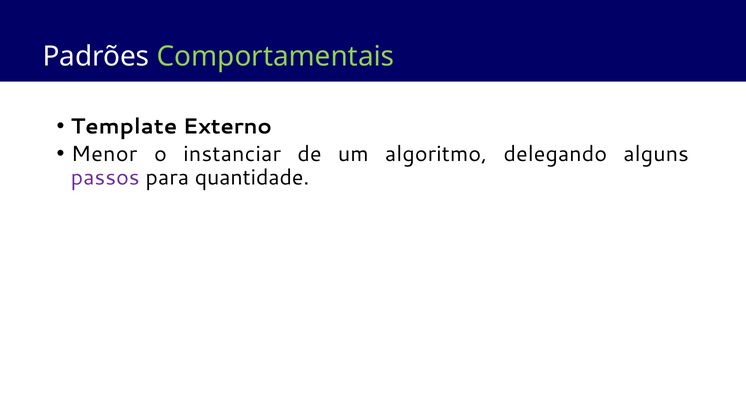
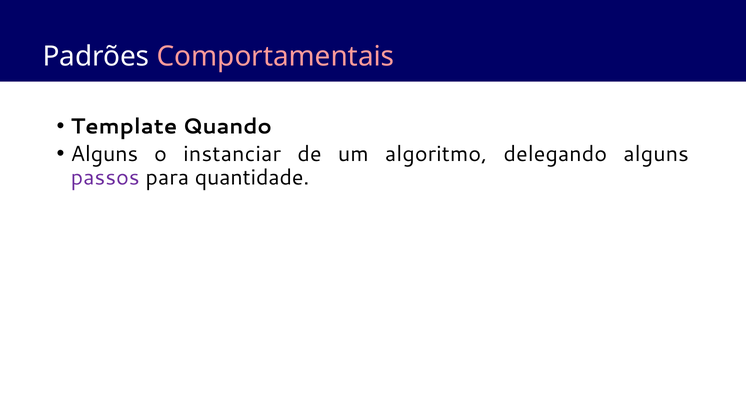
Comportamentais colour: light green -> pink (276, 56)
Externo: Externo -> Quando (227, 126)
Menor: Menor -> Alguns (104, 154)
